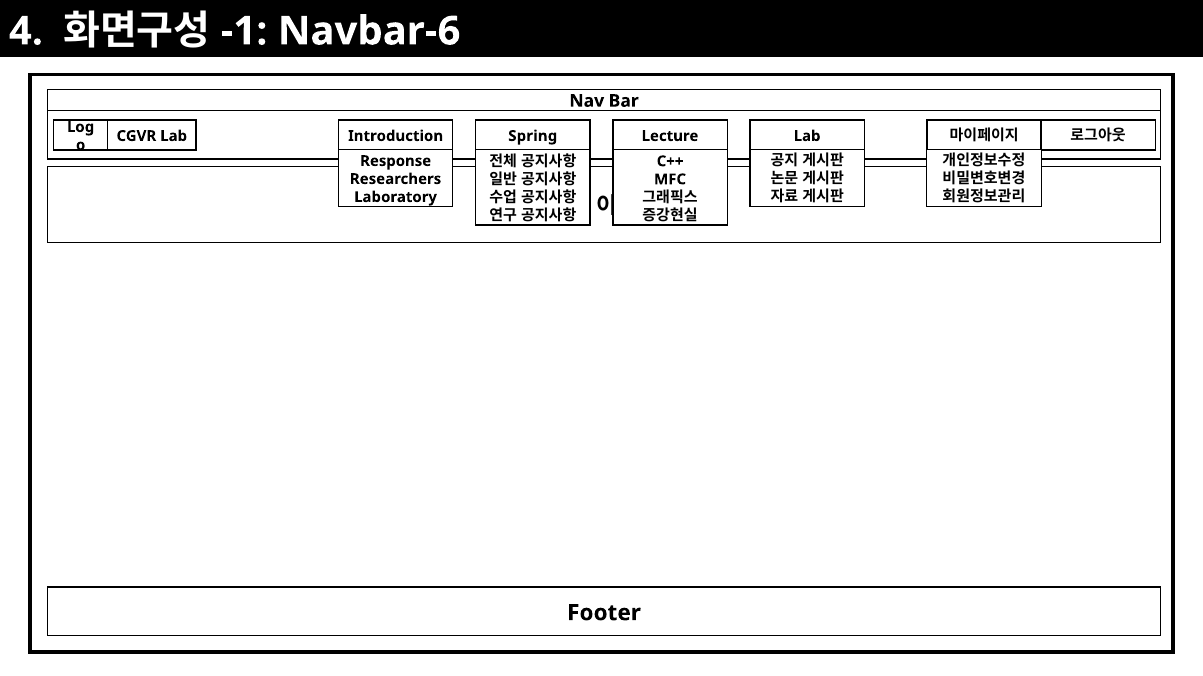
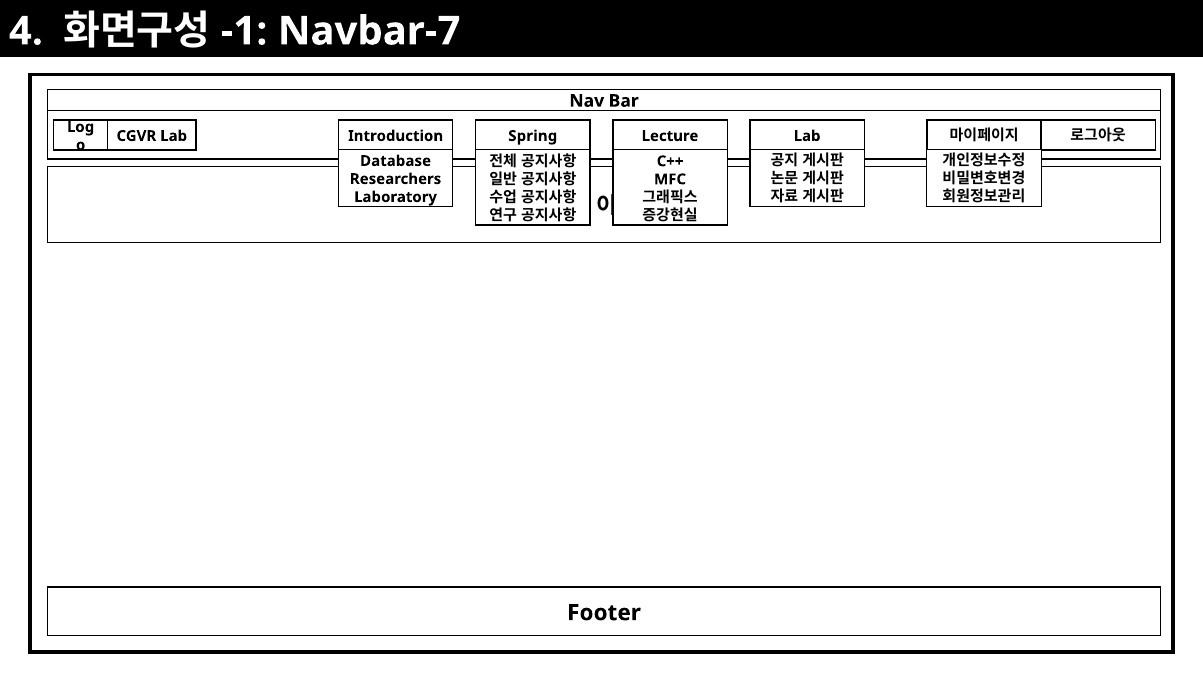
Navbar-6: Navbar-6 -> Navbar-7 (369, 31)
Response: Response -> Database (396, 161)
